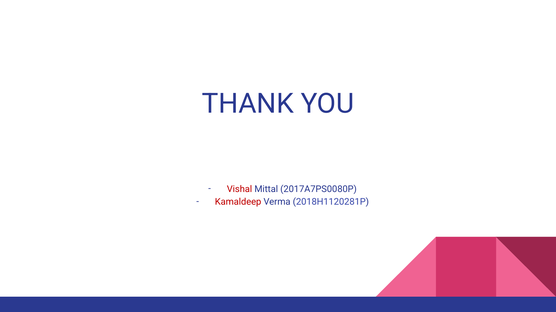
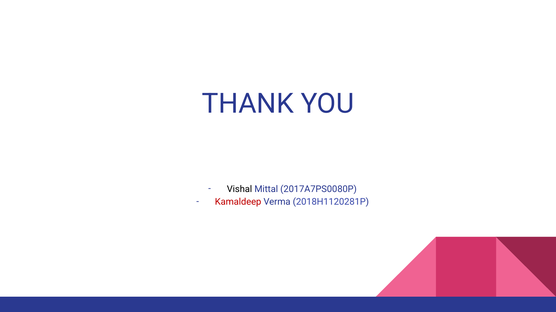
Vishal colour: red -> black (239, 190)
